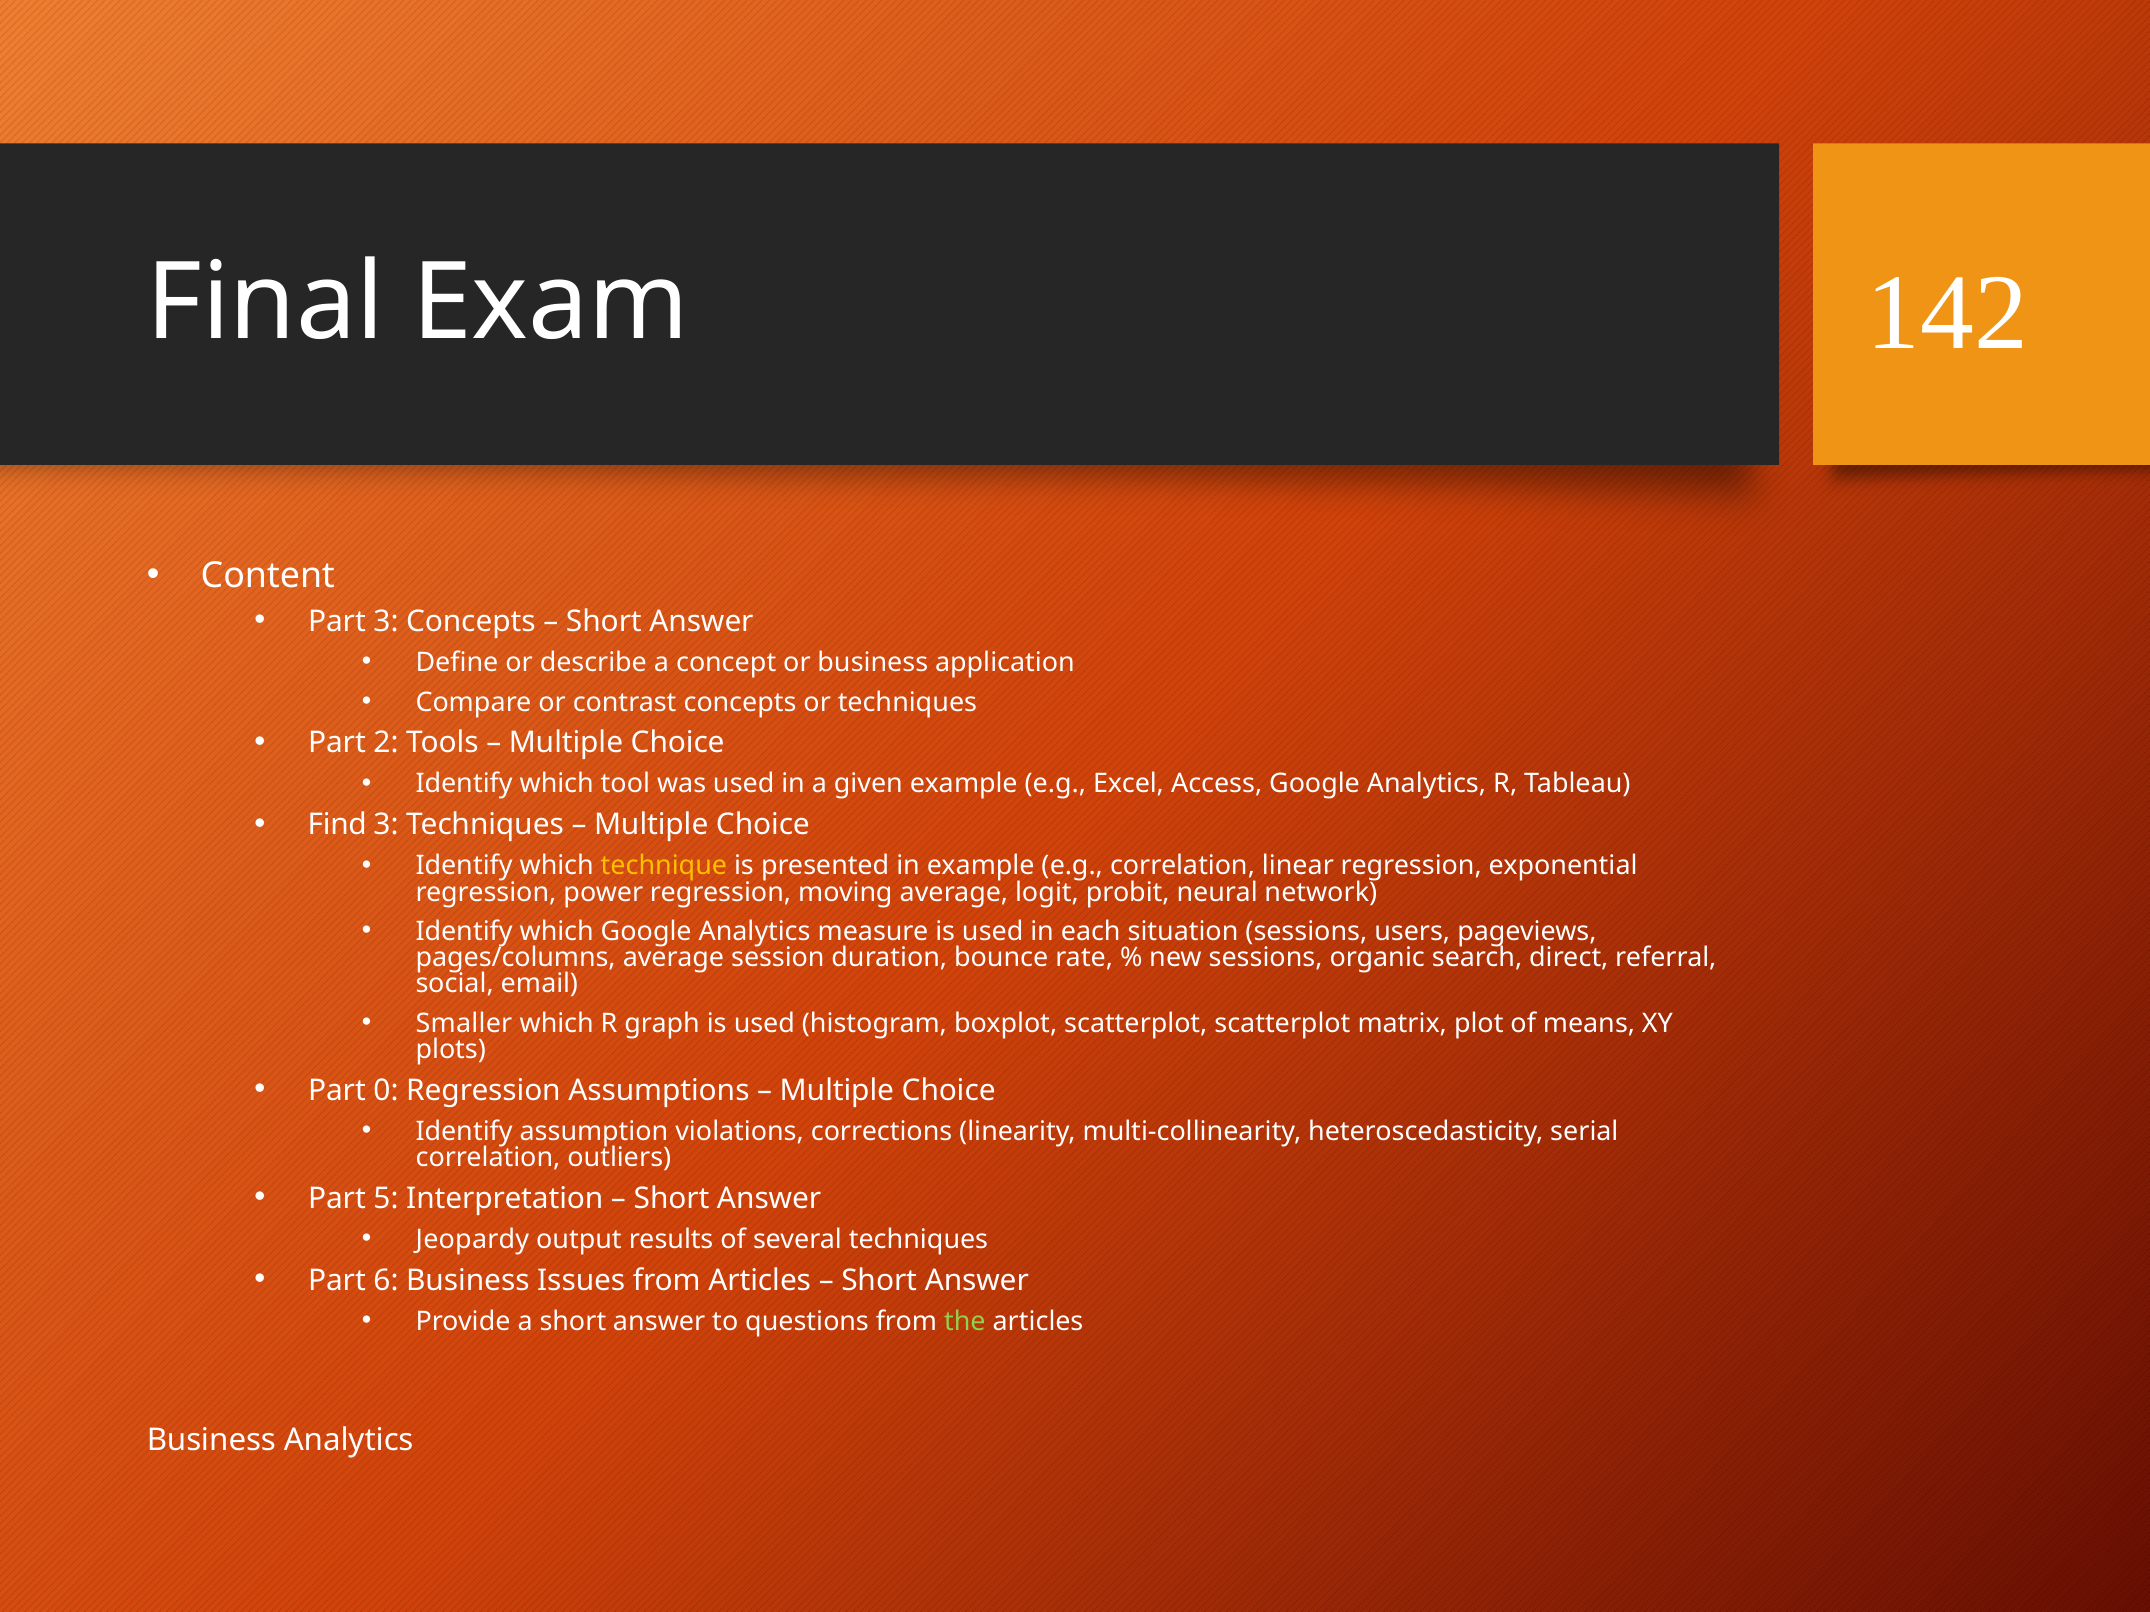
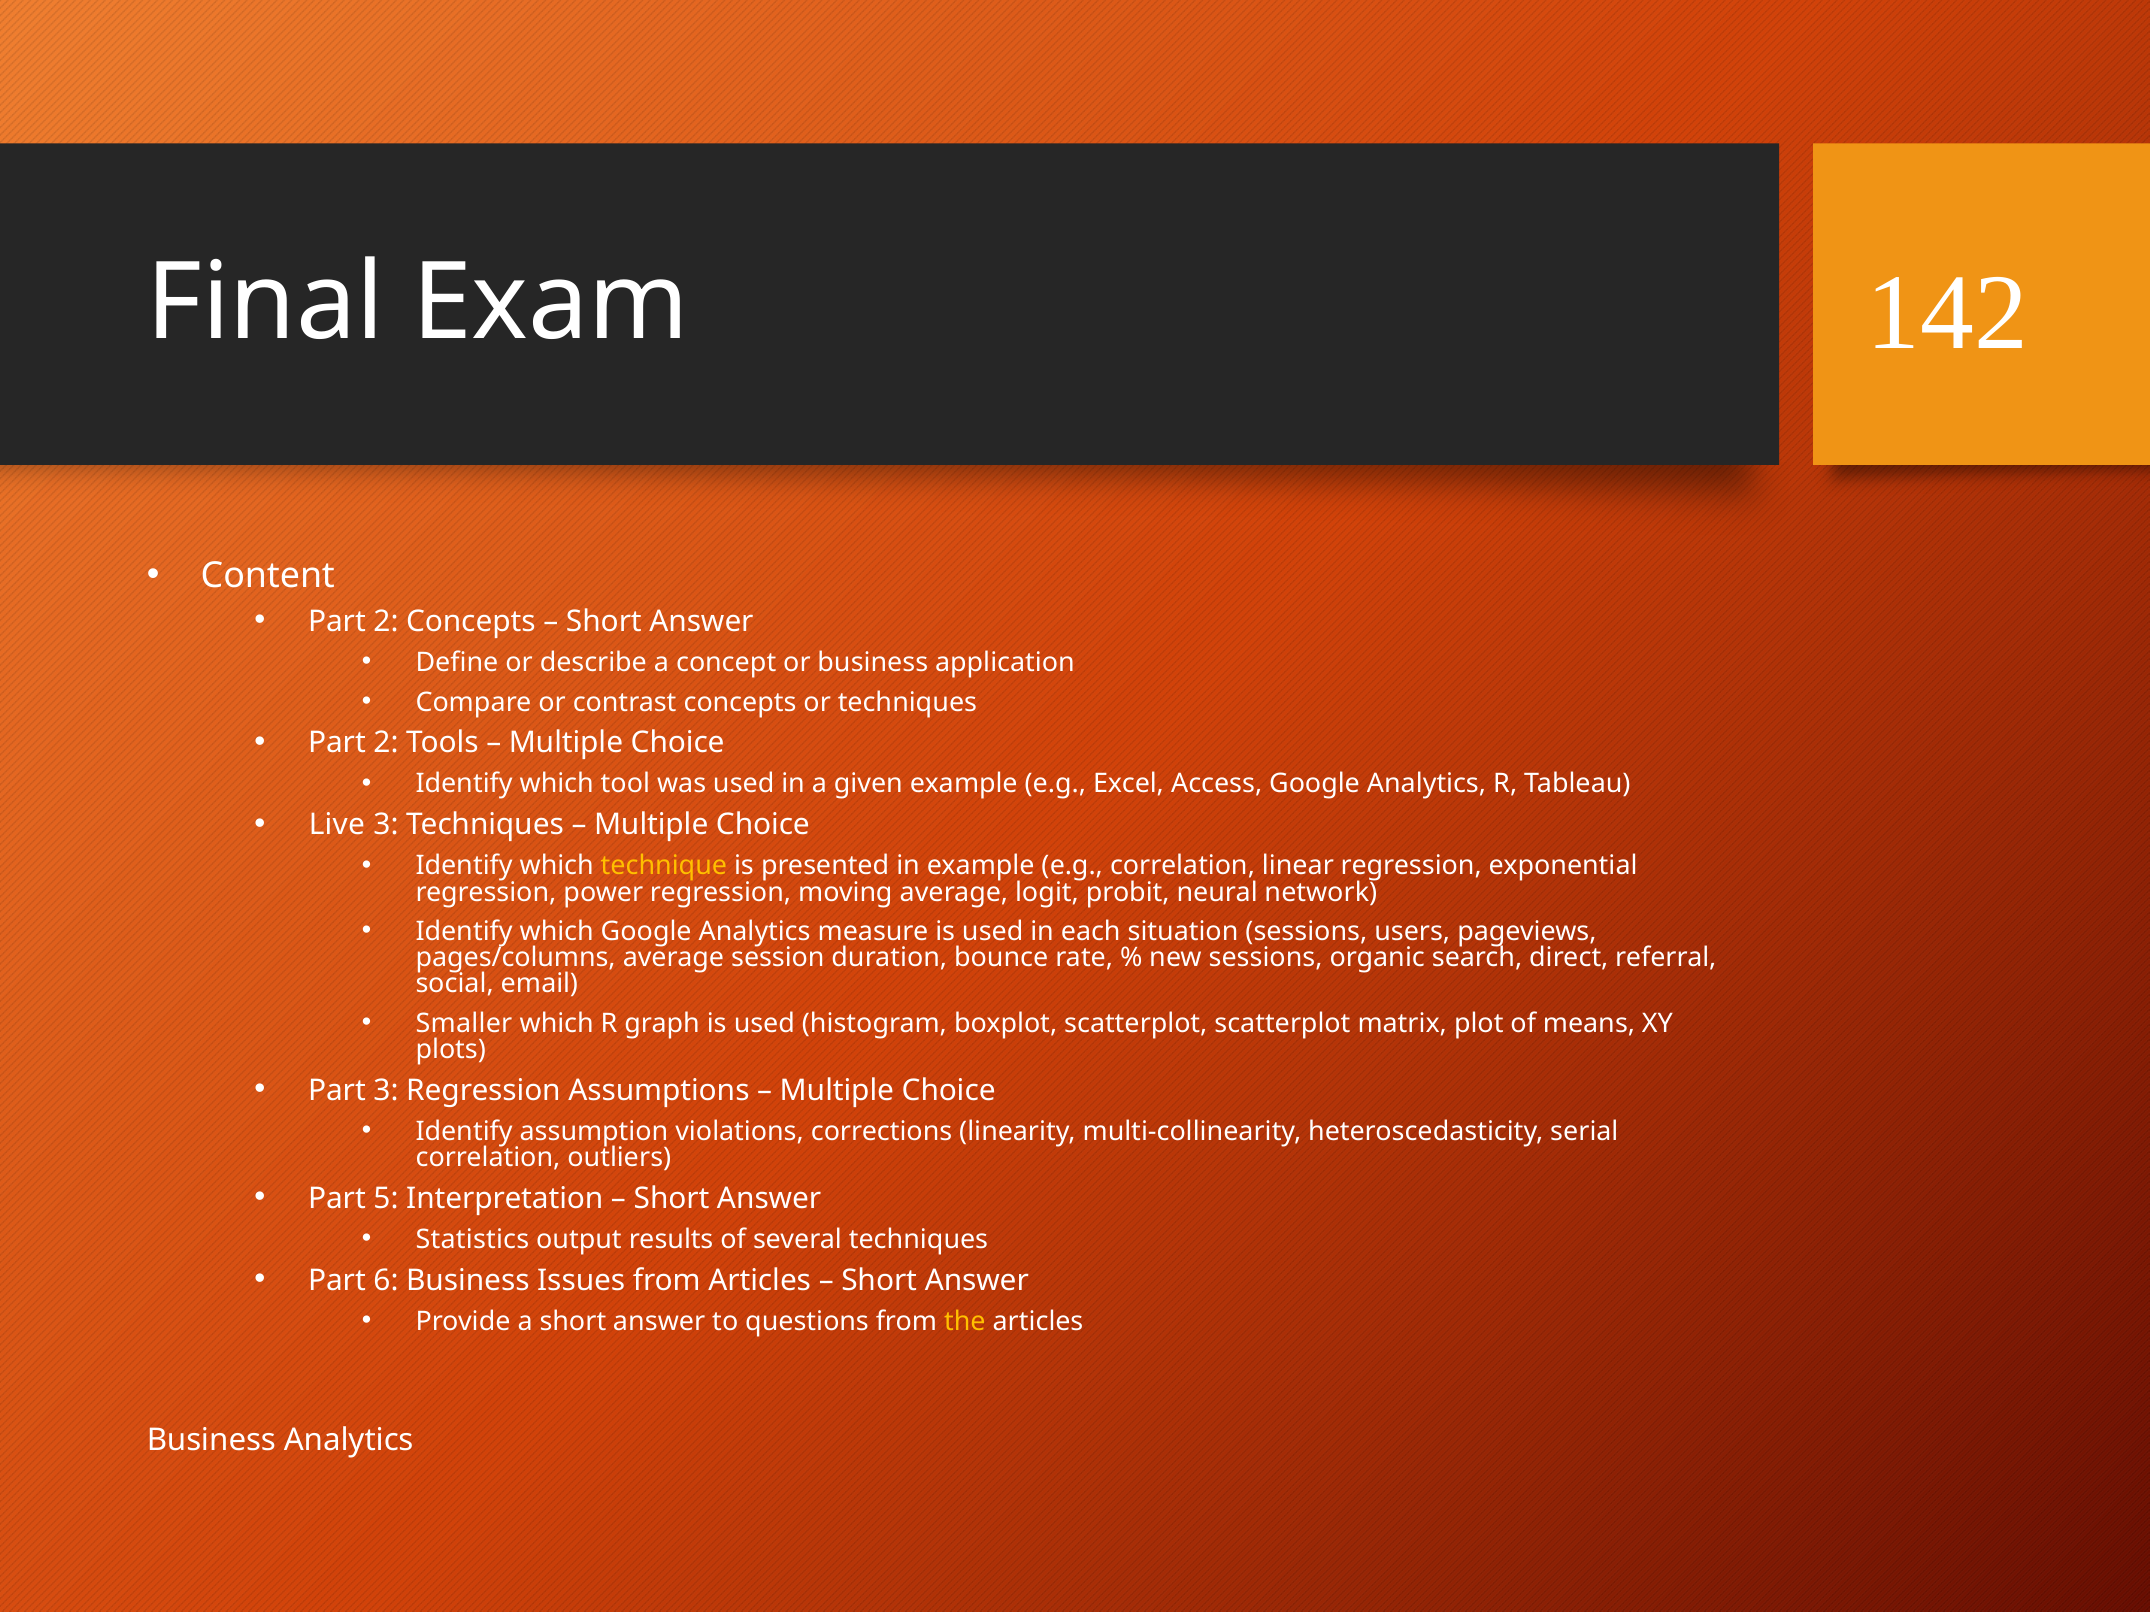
3: 3 -> 2 (386, 622)
Find: Find -> Live (337, 825)
Part 0: 0 -> 3 (386, 1091)
Jeopardy: Jeopardy -> Statistics (472, 1240)
the colour: light green -> yellow (965, 1322)
